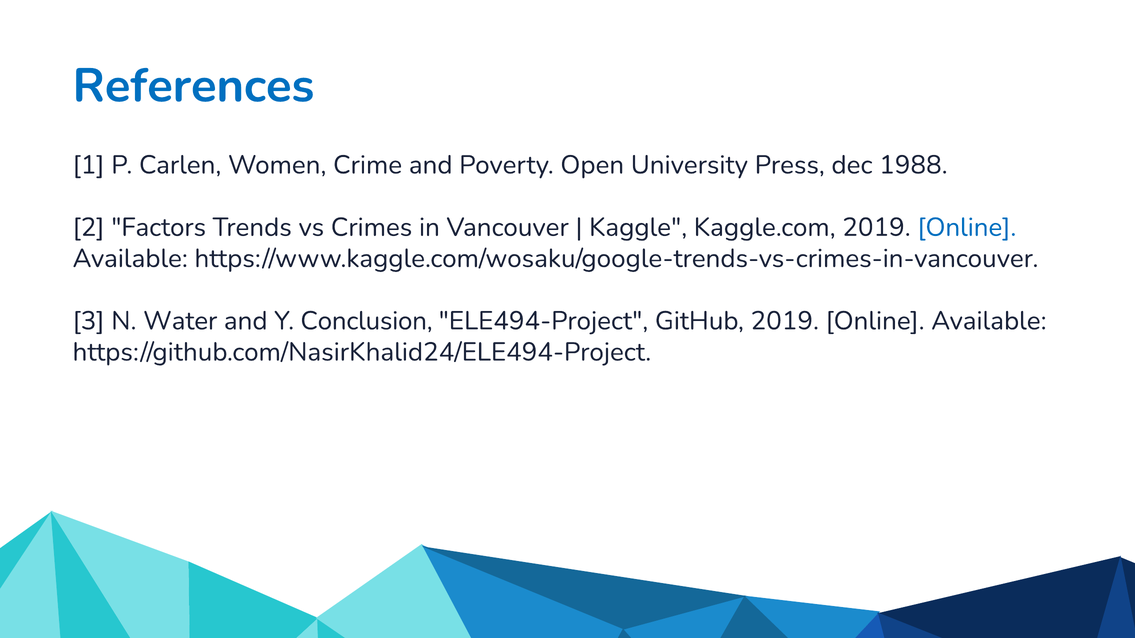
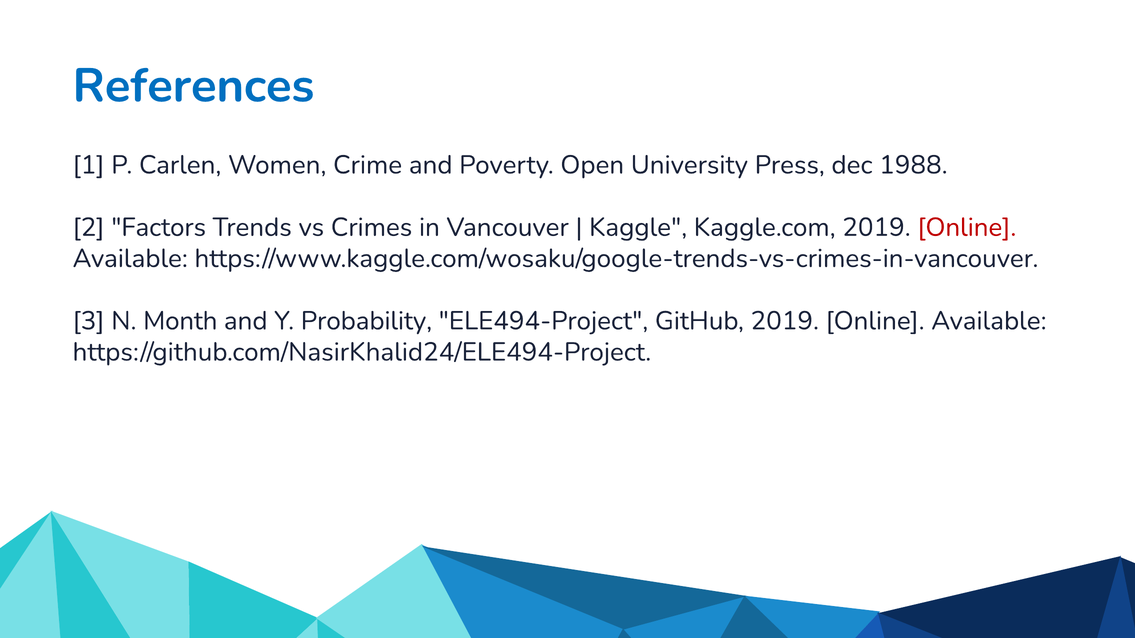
Online colour: blue -> red (967, 227)
Water: Water -> Month (180, 321)
Conclusion: Conclusion -> Probability (366, 321)
